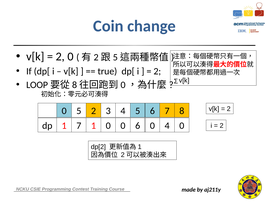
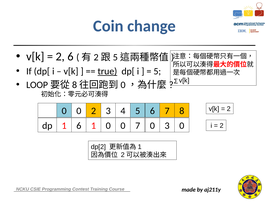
0: 0 -> 6 (71, 56)
true underline: none -> present (107, 71)
2: 2 -> 5 (157, 71)
5: 5 -> 0 (79, 111)
7: 7 -> 6 (79, 126)
0 6: 6 -> 7 (138, 126)
0 4: 4 -> 3 (167, 126)
